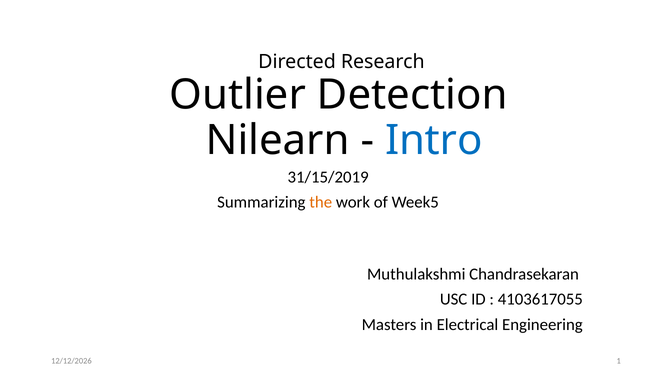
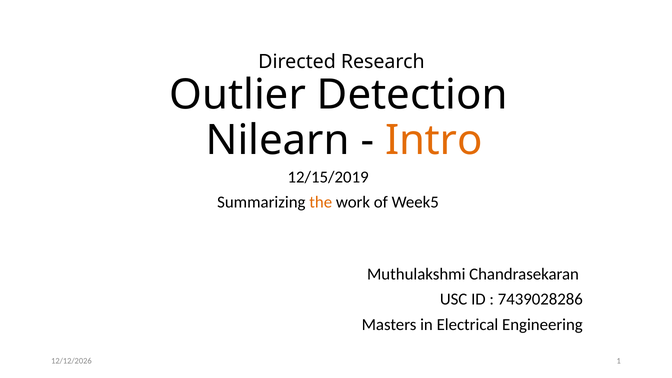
Intro colour: blue -> orange (434, 140)
31/15/2019: 31/15/2019 -> 12/15/2019 (328, 177)
4103617055: 4103617055 -> 7439028286 (540, 299)
